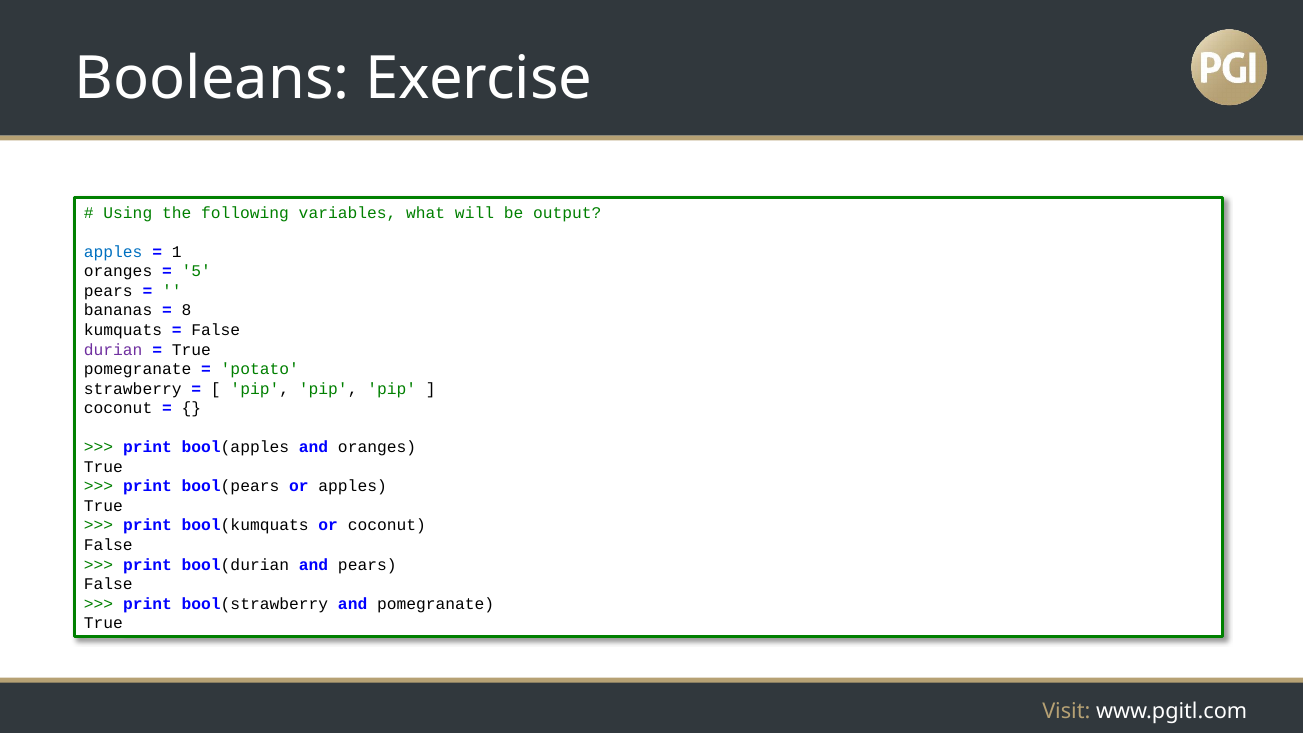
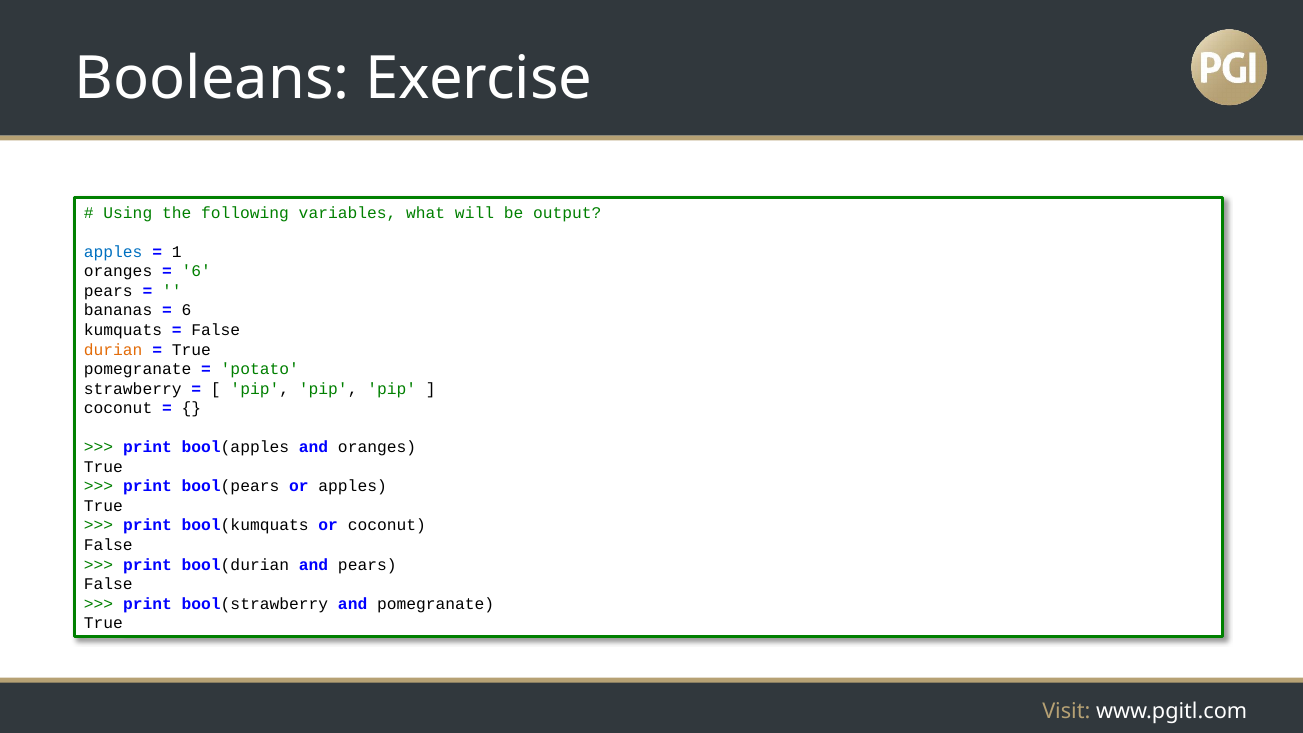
5: 5 -> 6 (196, 271)
8: 8 -> 6 (187, 311)
durian colour: purple -> orange (113, 350)
